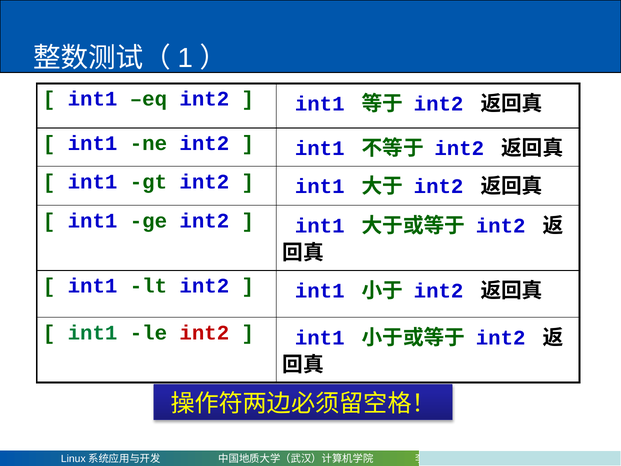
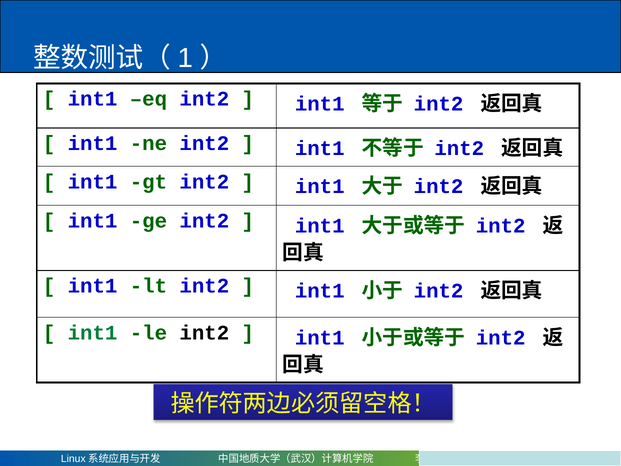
int2 colour: red -> black (204, 333)
